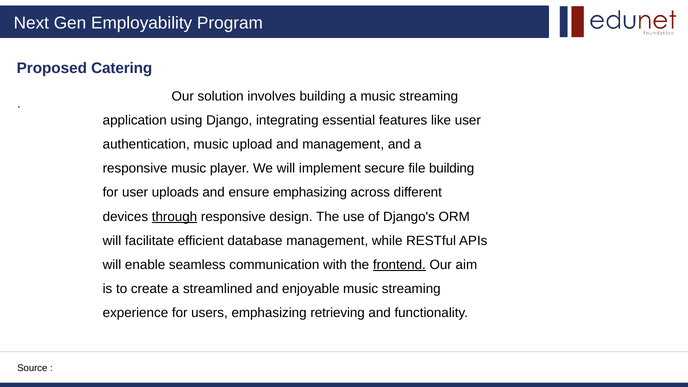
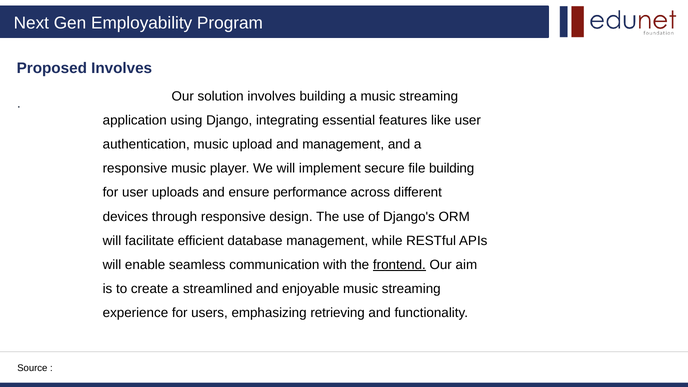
Proposed Catering: Catering -> Involves (122, 68)
ensure emphasizing: emphasizing -> performance (310, 193)
through underline: present -> none (175, 217)
